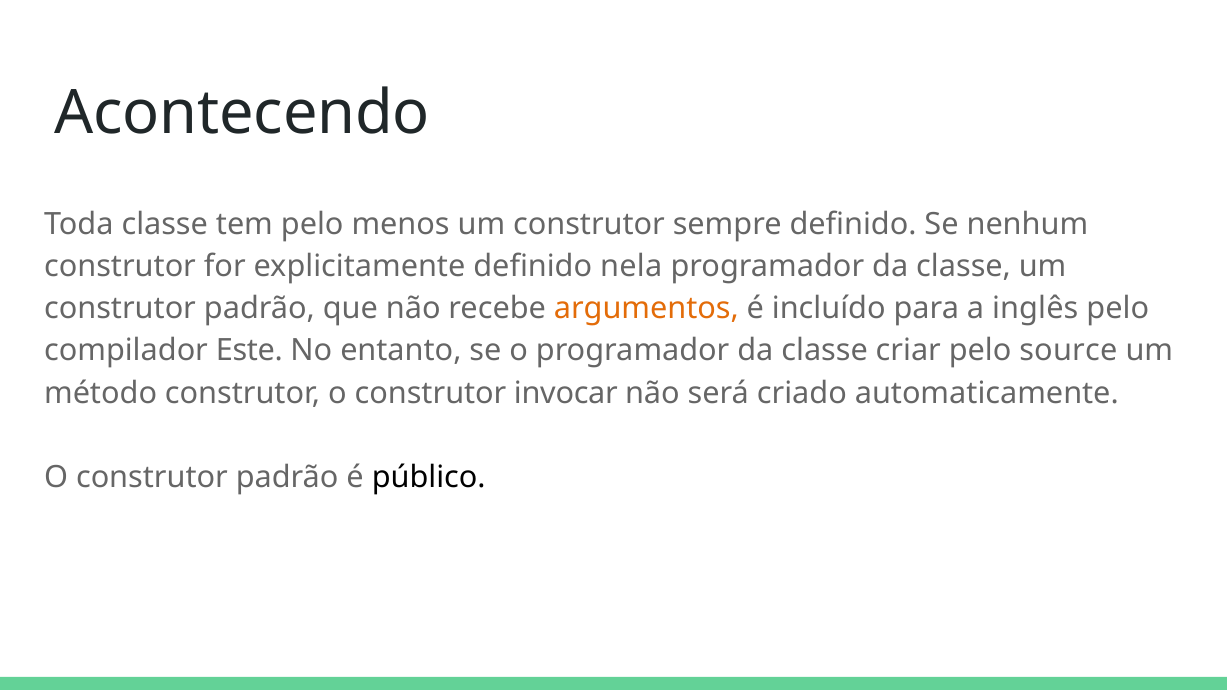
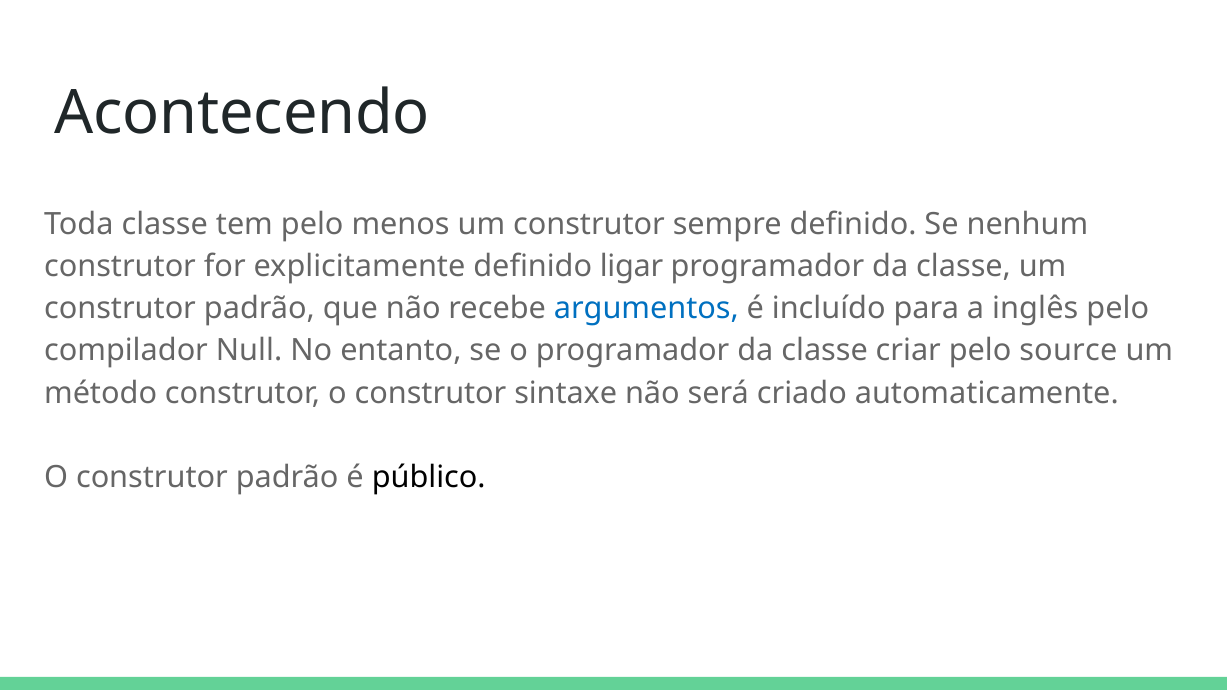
nela: nela -> ligar (632, 266)
argumentos colour: orange -> blue (646, 309)
Este: Este -> Null (249, 351)
invocar: invocar -> sintaxe (566, 393)
